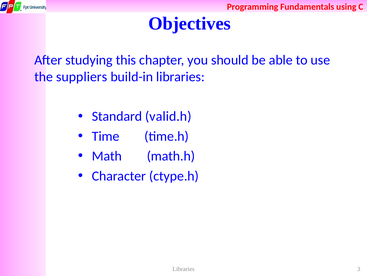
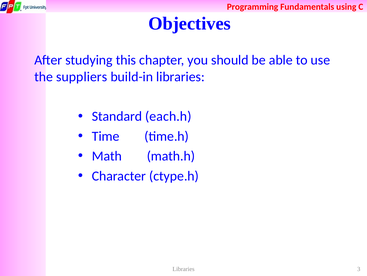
valid.h: valid.h -> each.h (168, 116)
